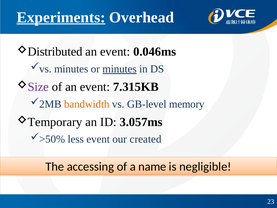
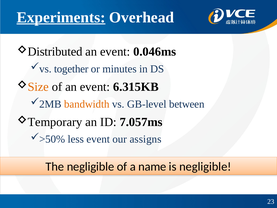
minutes: minutes -> together (71, 69)
minutes underline: present -> none (120, 69)
Size colour: purple -> orange (38, 87)
7.315KB: 7.315KB -> 6.315KB (136, 87)
memory: memory -> between (187, 104)
3.057ms: 3.057ms -> 7.057ms (141, 122)
created: created -> assigns (146, 139)
The accessing: accessing -> negligible (90, 166)
